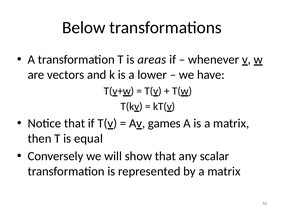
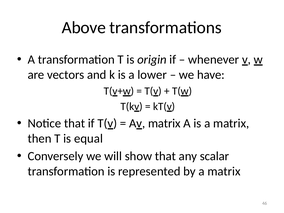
Below: Below -> Above (84, 27)
areas: areas -> origin (152, 60)
Av games: games -> matrix (164, 123)
